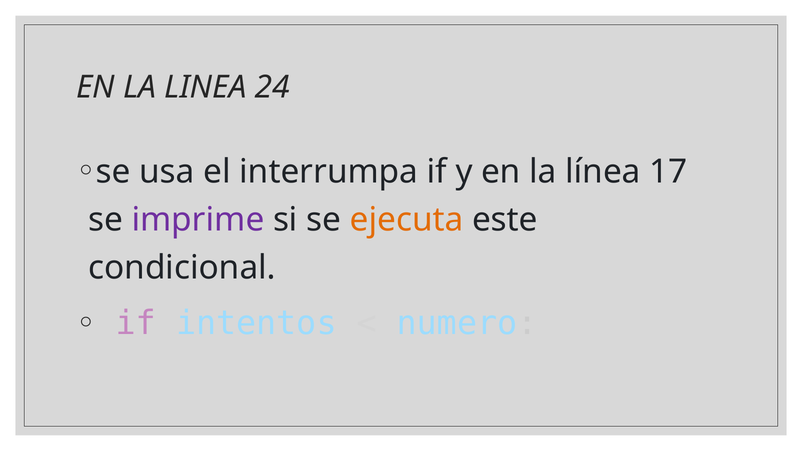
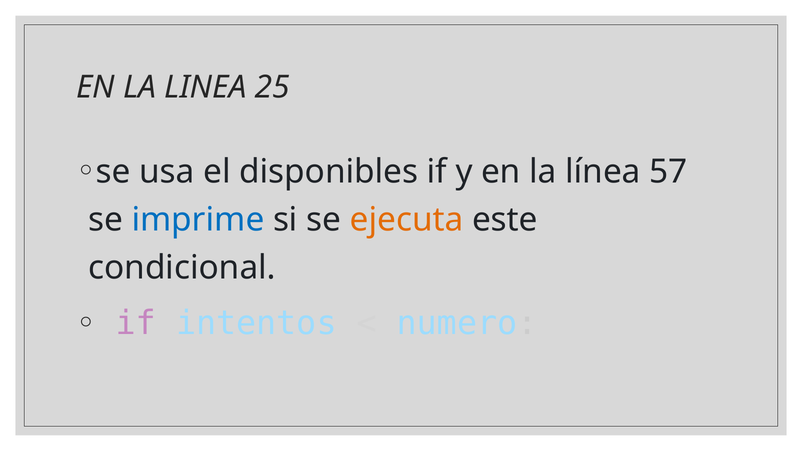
24: 24 -> 25 (272, 87)
interrumpa: interrumpa -> disponibles (329, 172)
17: 17 -> 57 (668, 172)
imprime colour: purple -> blue (198, 220)
